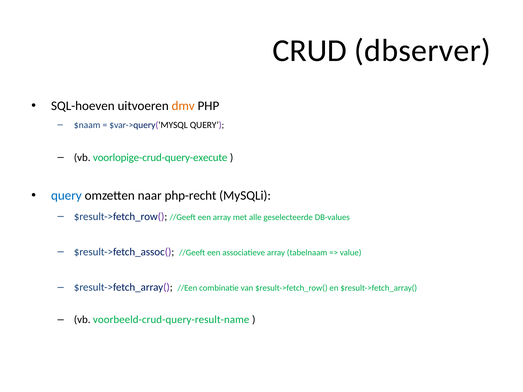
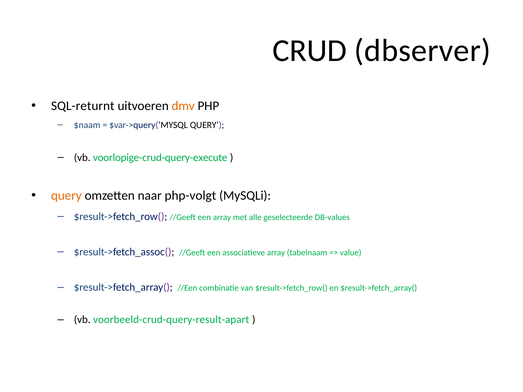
SQL-hoeven: SQL-hoeven -> SQL-returnt (83, 106)
query colour: blue -> orange (66, 196)
php-recht: php-recht -> php-volgt (190, 196)
voorbeeld-crud-query-result-name: voorbeeld-crud-query-result-name -> voorbeeld-crud-query-result-apart (171, 320)
